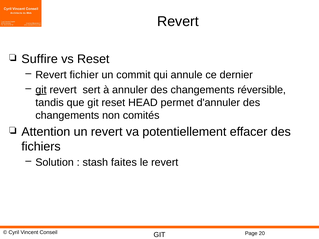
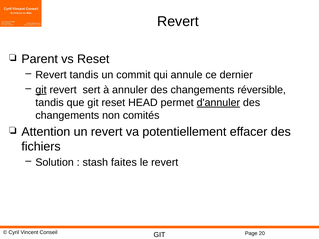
Suffire: Suffire -> Parent (40, 59)
Revert fichier: fichier -> tandis (84, 75)
d'annuler underline: none -> present (218, 103)
